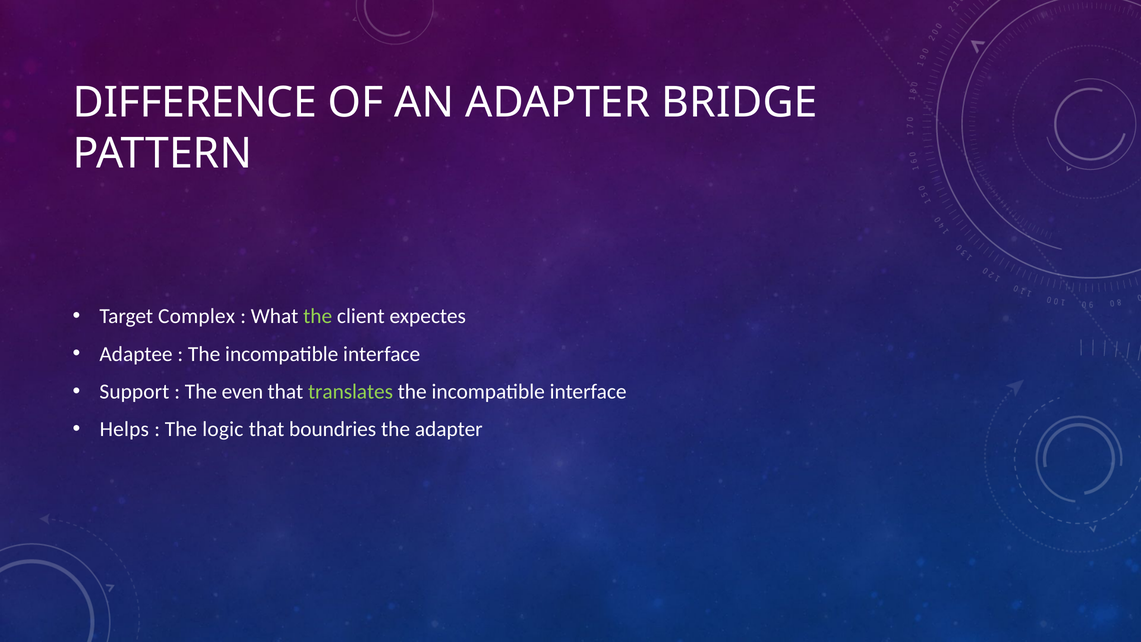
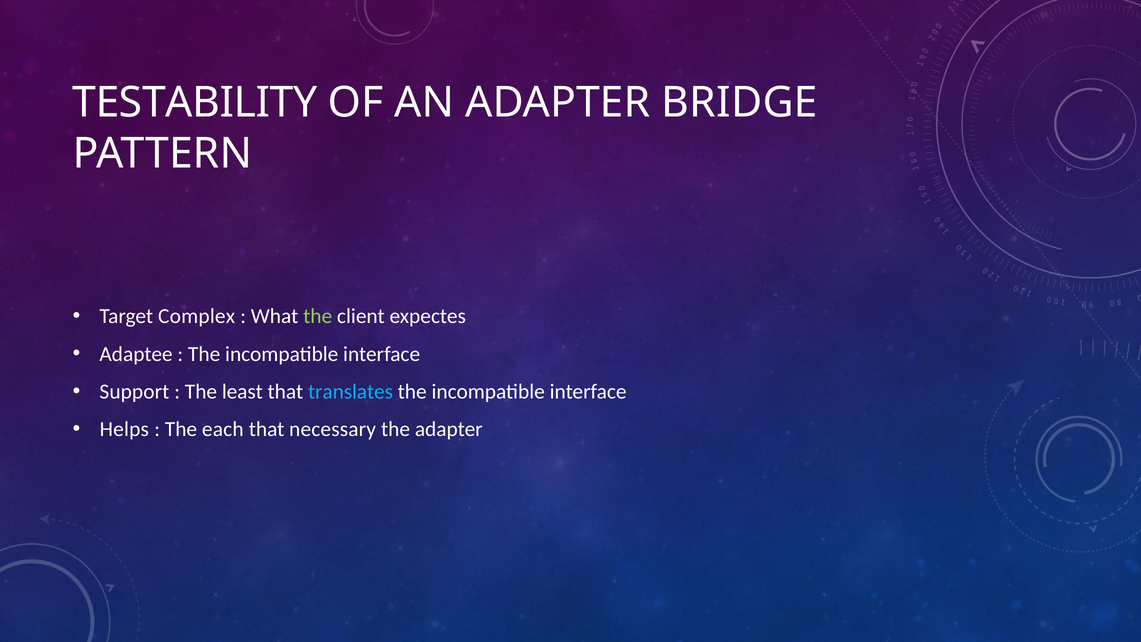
DIFFERENCE: DIFFERENCE -> TESTABILITY (195, 102)
even: even -> least (242, 391)
translates colour: light green -> light blue (351, 391)
logic: logic -> each (223, 429)
boundries: boundries -> necessary (333, 429)
